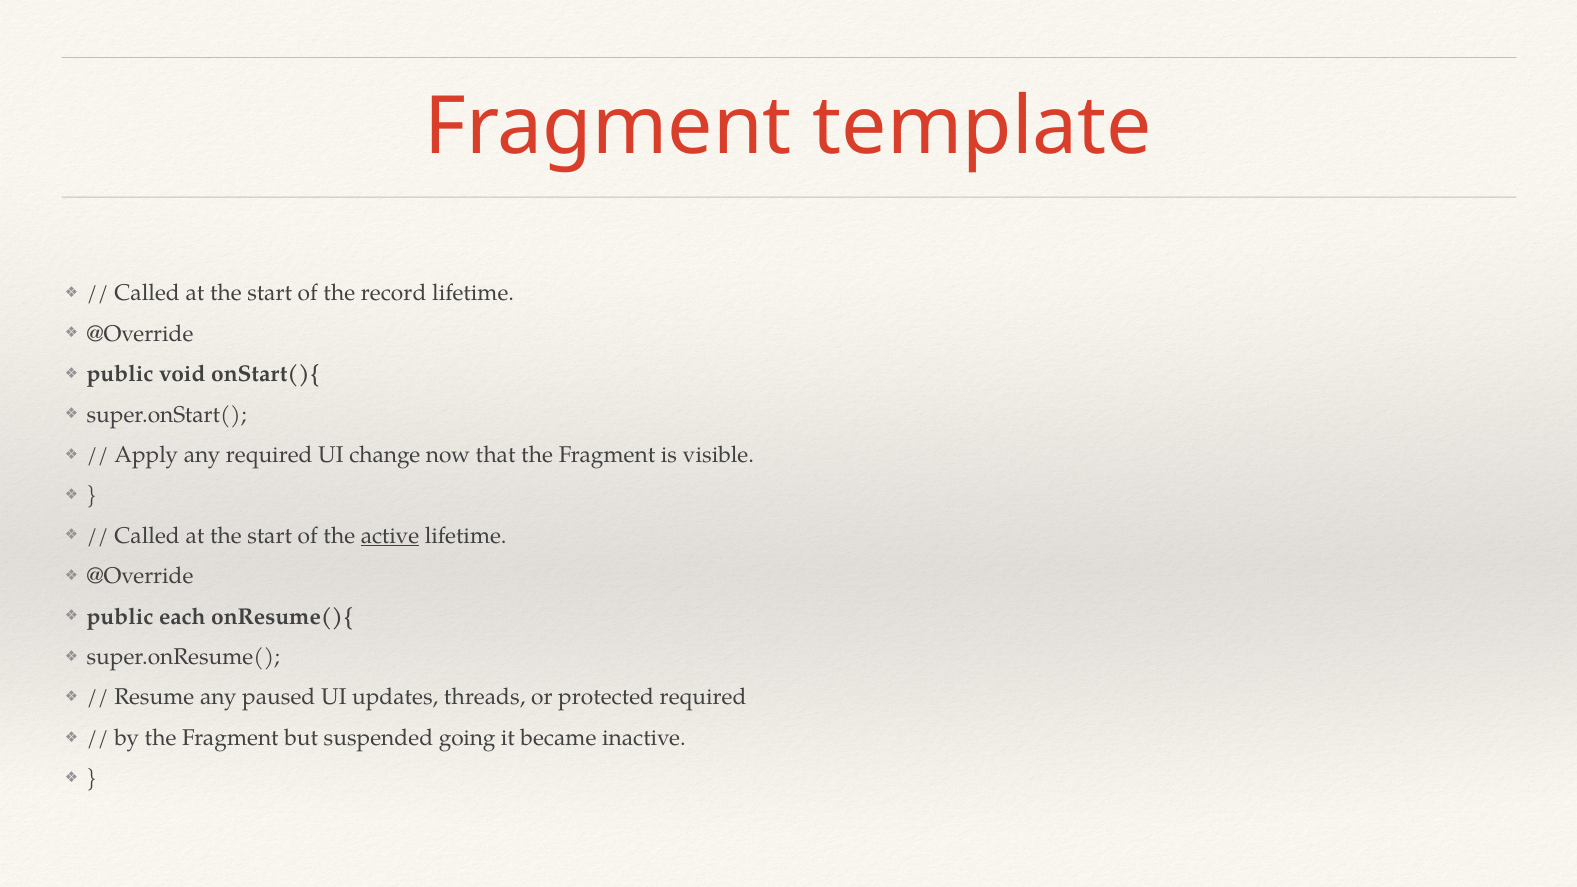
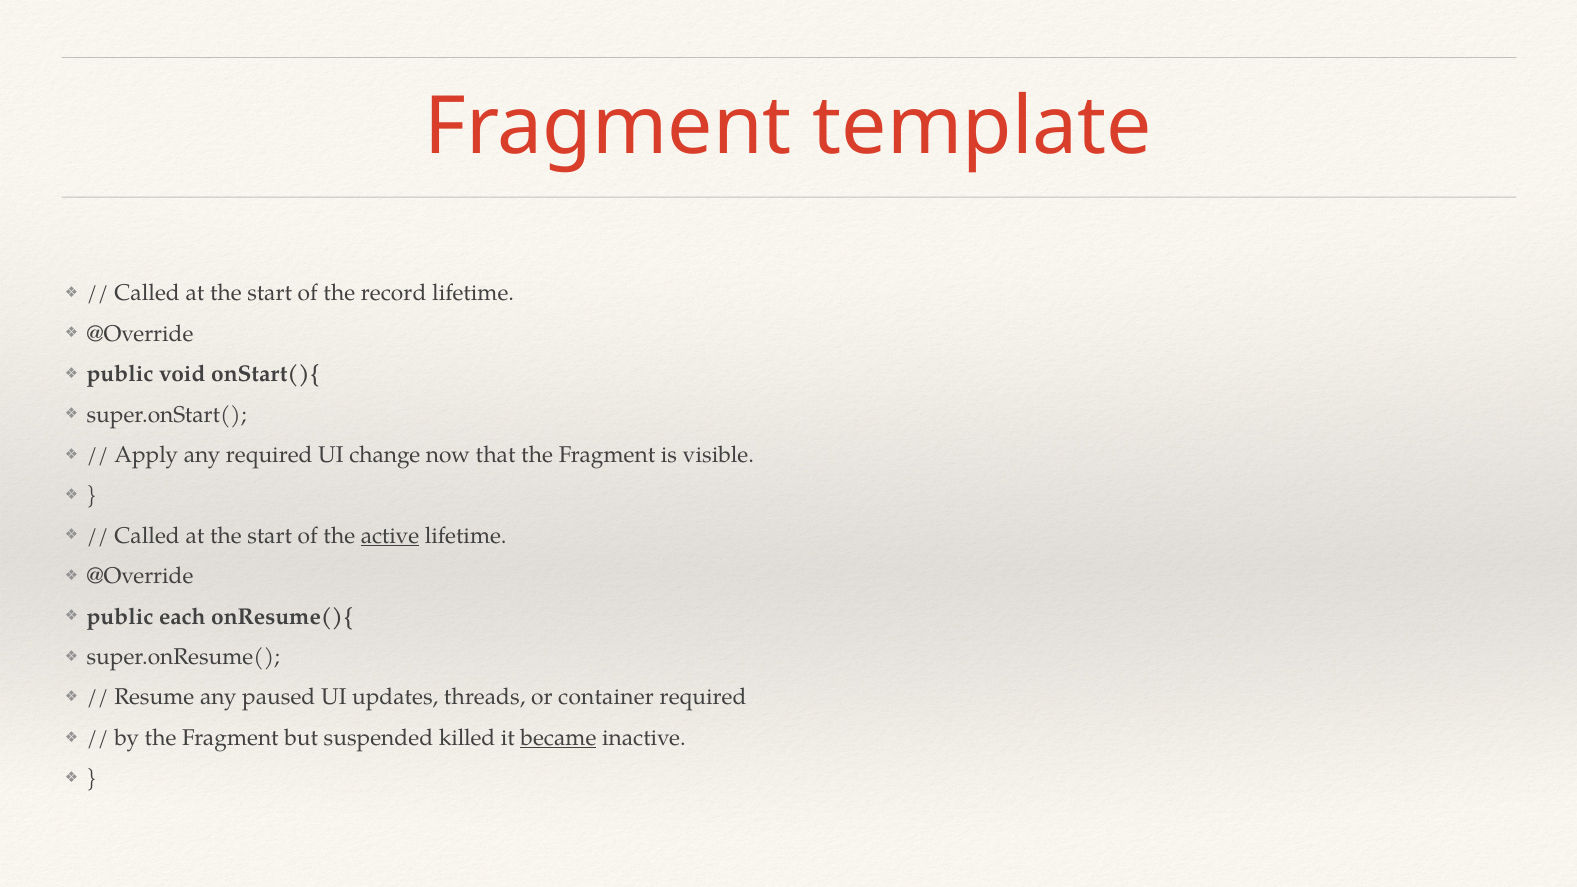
protected: protected -> container (606, 698)
going: going -> killed (467, 738)
became underline: none -> present (558, 738)
